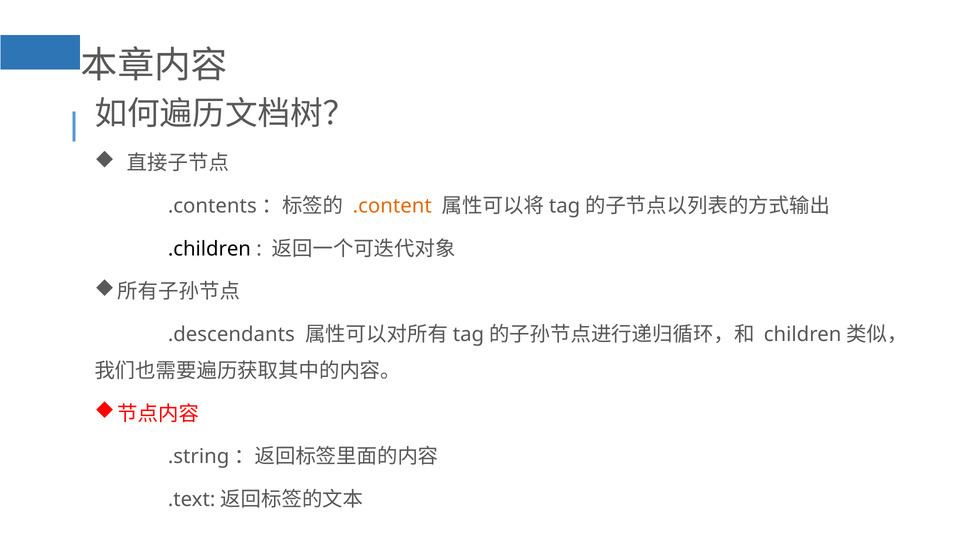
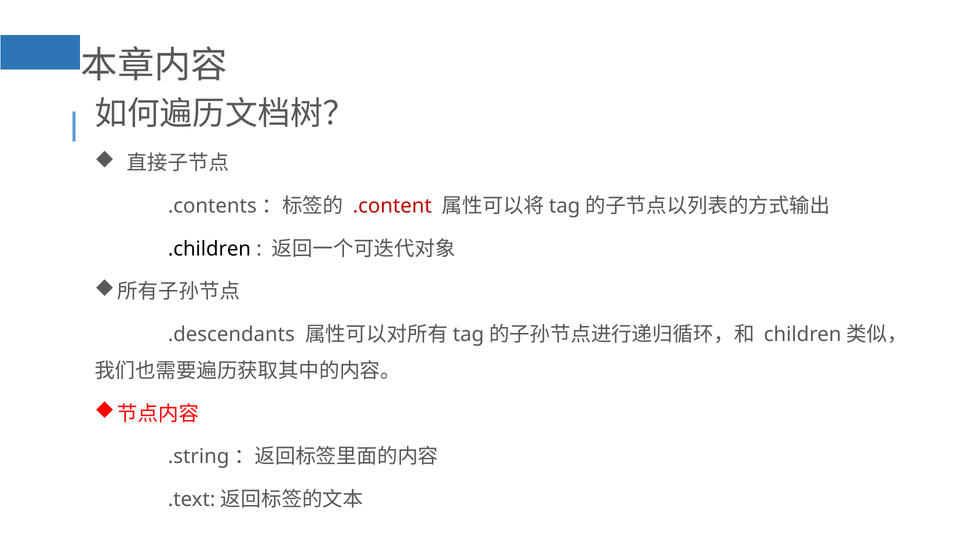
.content colour: orange -> red (392, 206)
